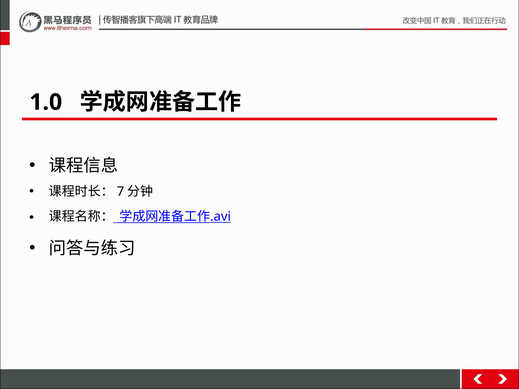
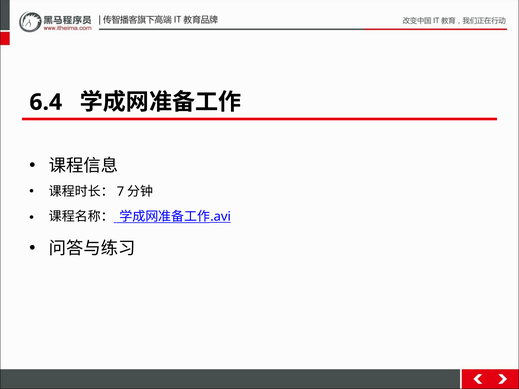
1.0: 1.0 -> 6.4 (46, 102)
